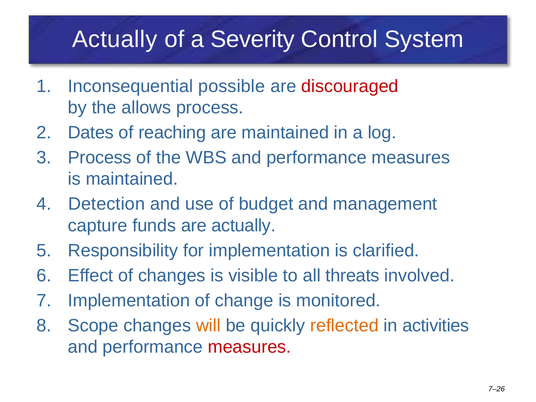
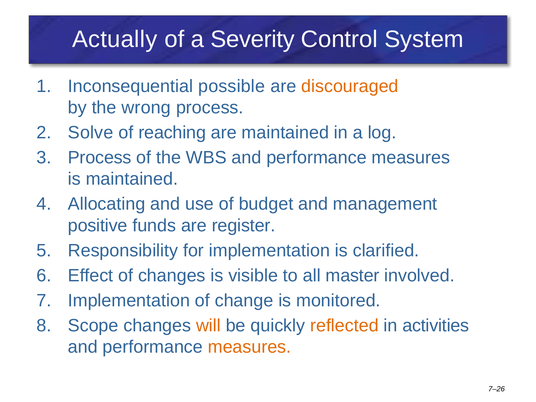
discouraged colour: red -> orange (350, 86)
allows: allows -> wrong (146, 108)
Dates: Dates -> Solve (91, 133)
Detection: Detection -> Allocating (107, 204)
capture: capture -> positive (98, 225)
are actually: actually -> register (244, 225)
threats: threats -> master (353, 275)
measures colour: red -> orange (250, 347)
